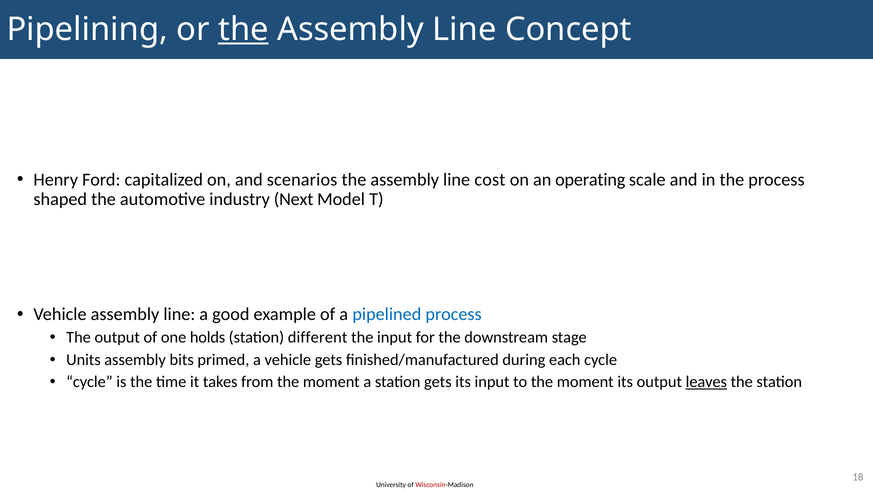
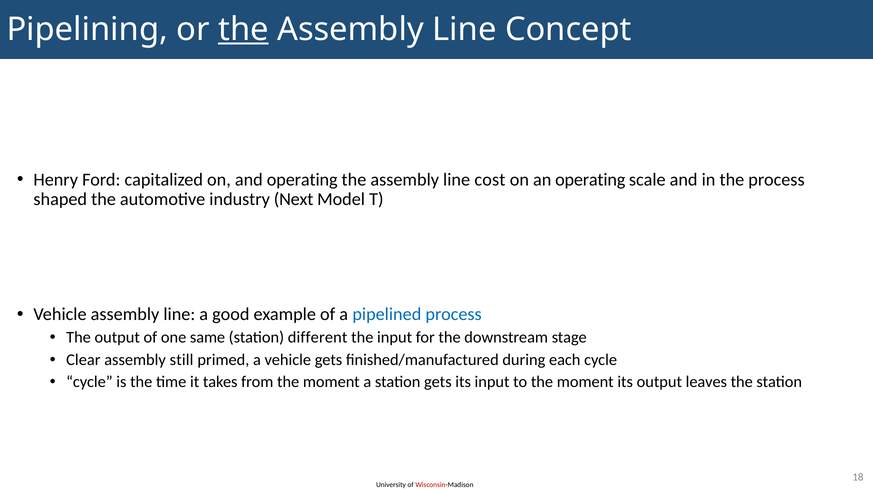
and scenarios: scenarios -> operating (302, 180)
holds: holds -> same (208, 338)
Units: Units -> Clear (83, 360)
bits: bits -> still (182, 360)
leaves underline: present -> none (706, 382)
